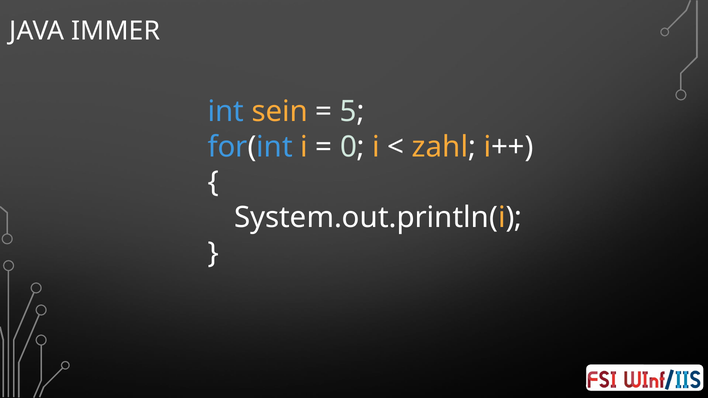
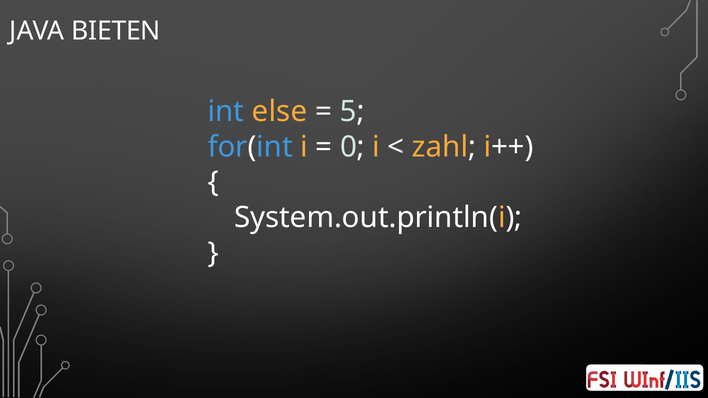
IMMER: IMMER -> BIETEN (116, 31)
sein: sein -> else (280, 112)
